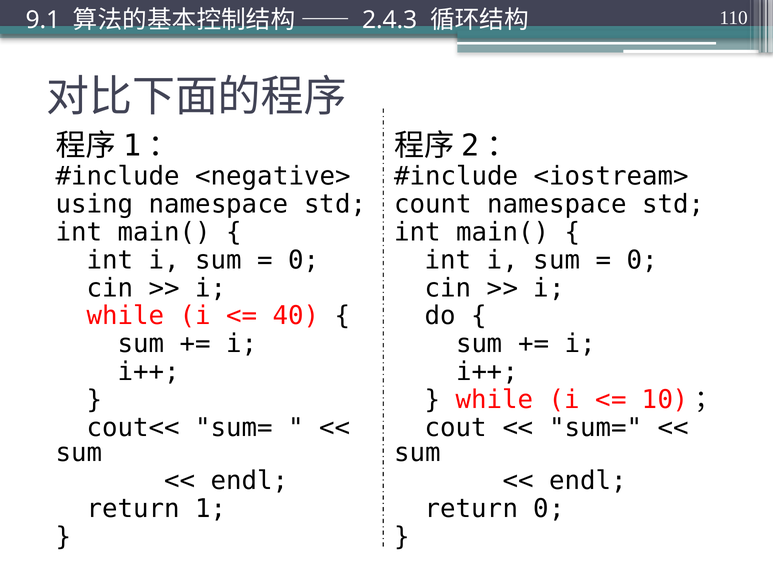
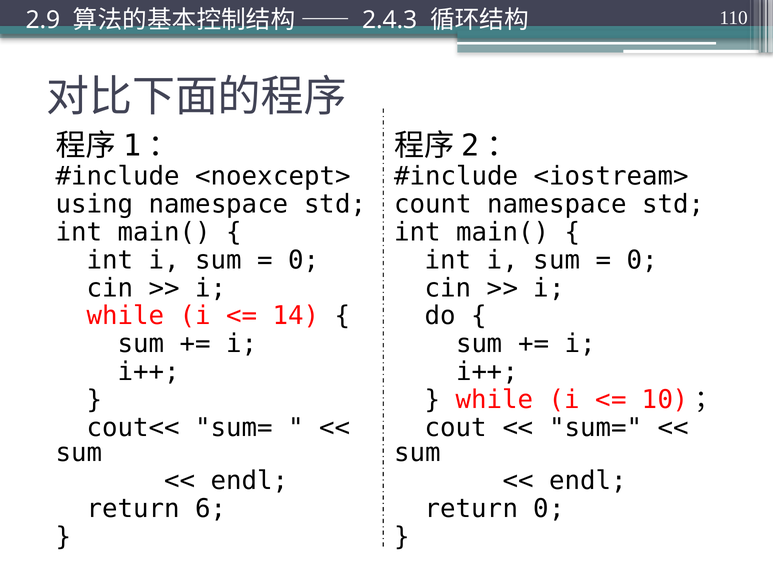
9.1: 9.1 -> 2.9 (43, 20)
<negative>: <negative> -> <noexcept> (273, 176)
40: 40 -> 14 (296, 316)
1: 1 -> 6 (211, 508)
